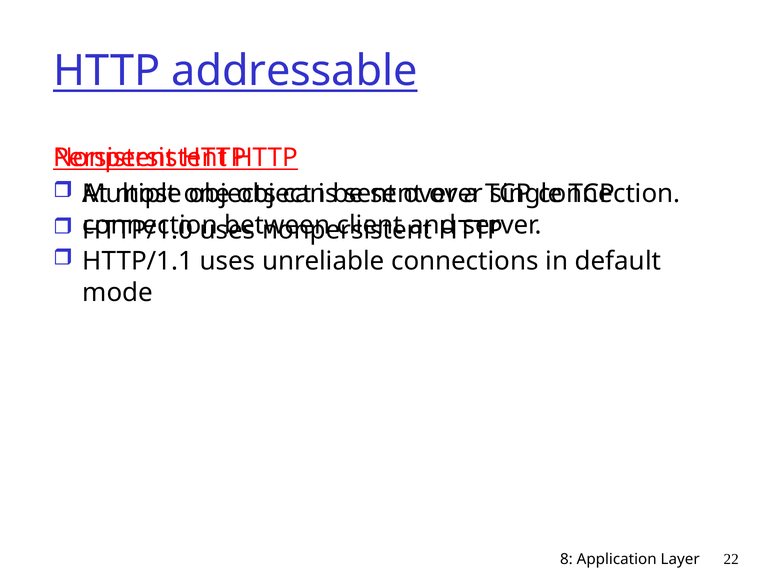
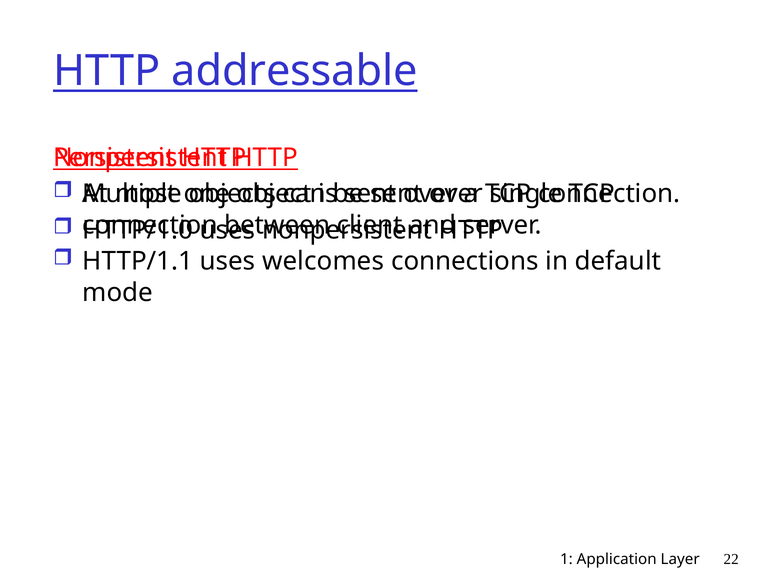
unreliable: unreliable -> welcomes (323, 261)
8: 8 -> 1 (566, 559)
